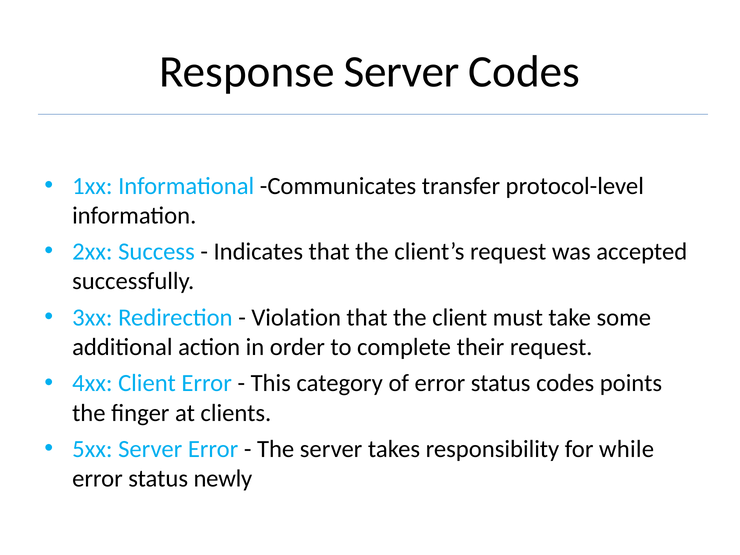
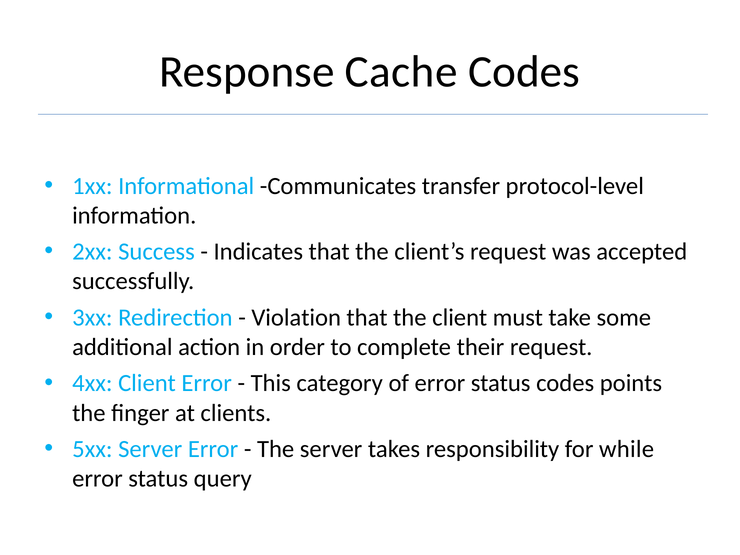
Response Server: Server -> Cache (401, 72)
newly: newly -> query (223, 479)
